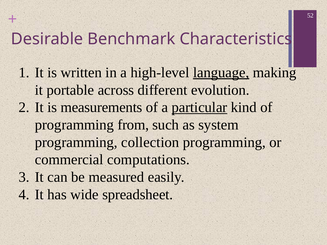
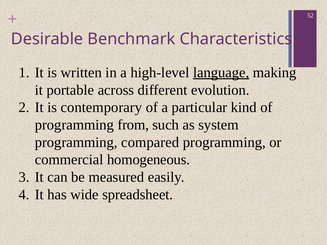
measurements: measurements -> contemporary (101, 108)
particular underline: present -> none (199, 108)
collection: collection -> compared (150, 142)
computations: computations -> homogeneous (149, 160)
